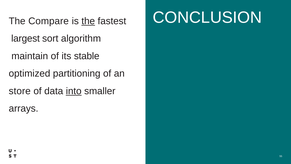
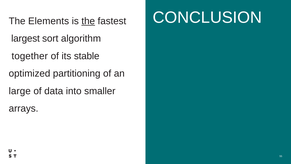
Compare: Compare -> Elements (49, 21)
maintain: maintain -> together (30, 56)
store: store -> large (20, 91)
into underline: present -> none (74, 91)
